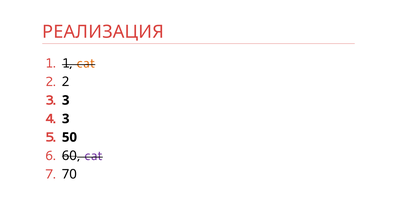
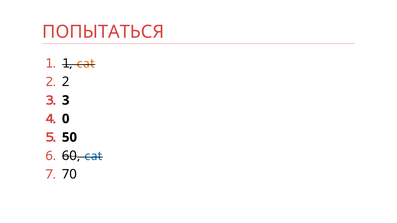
РЕАЛИЗАЦИЯ: РЕАЛИЗАЦИЯ -> ПОПЫТАТЬСЯ (103, 32)
4 3: 3 -> 0 (66, 119)
cat colour: purple -> blue (94, 156)
